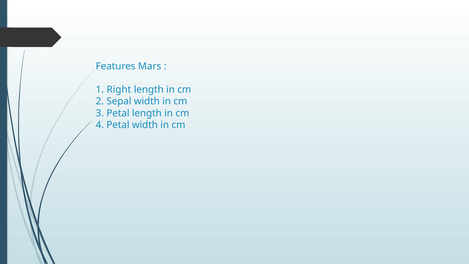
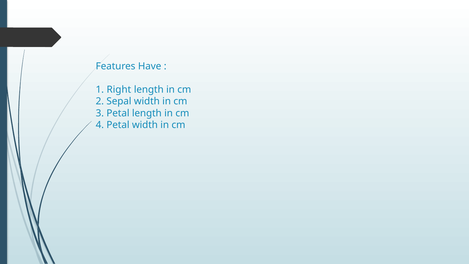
Mars: Mars -> Have (150, 66)
